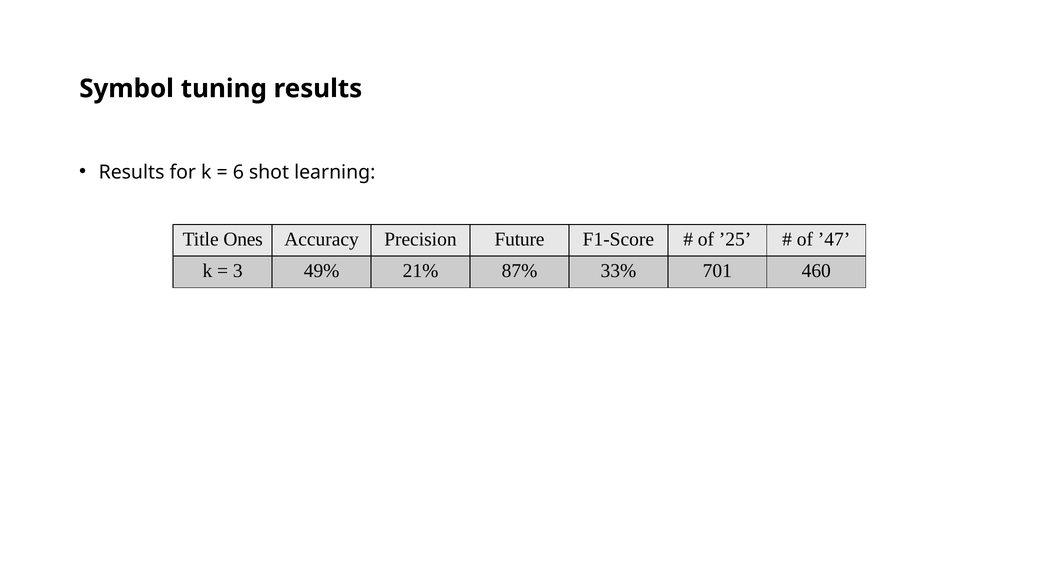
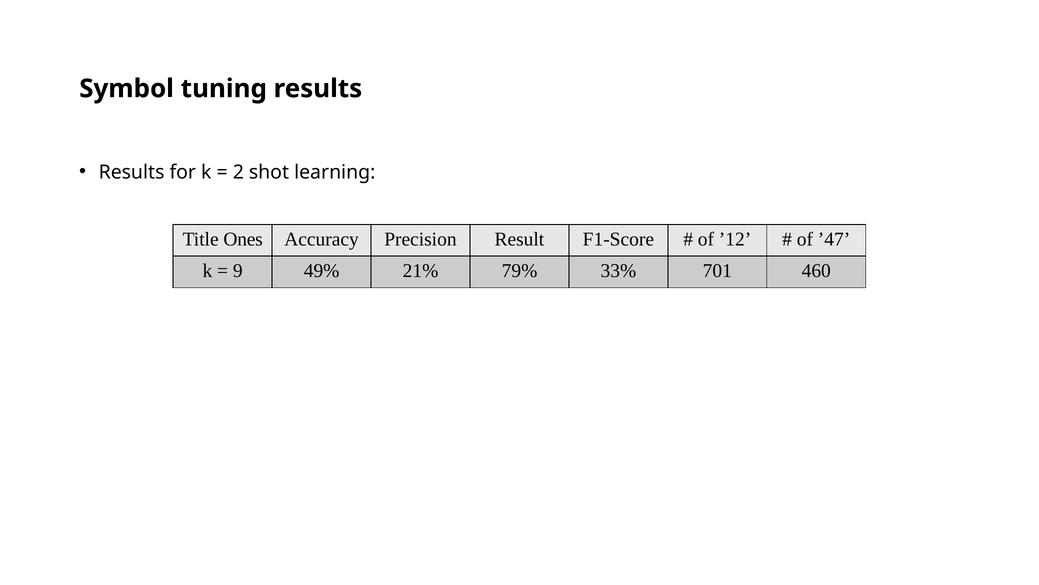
6: 6 -> 2 (238, 172)
Future: Future -> Result (519, 239)
’25: ’25 -> ’12 (735, 239)
3: 3 -> 9 (238, 271)
87%: 87% -> 79% (520, 271)
